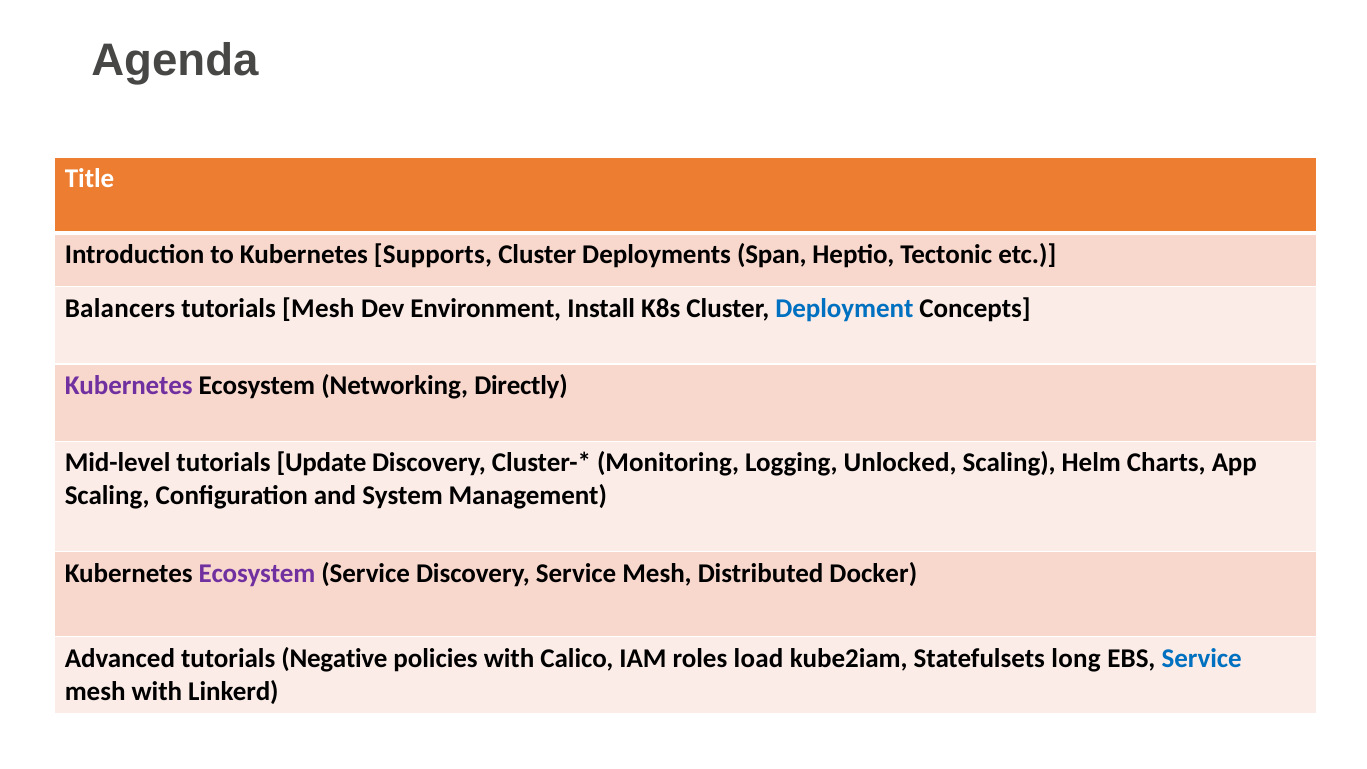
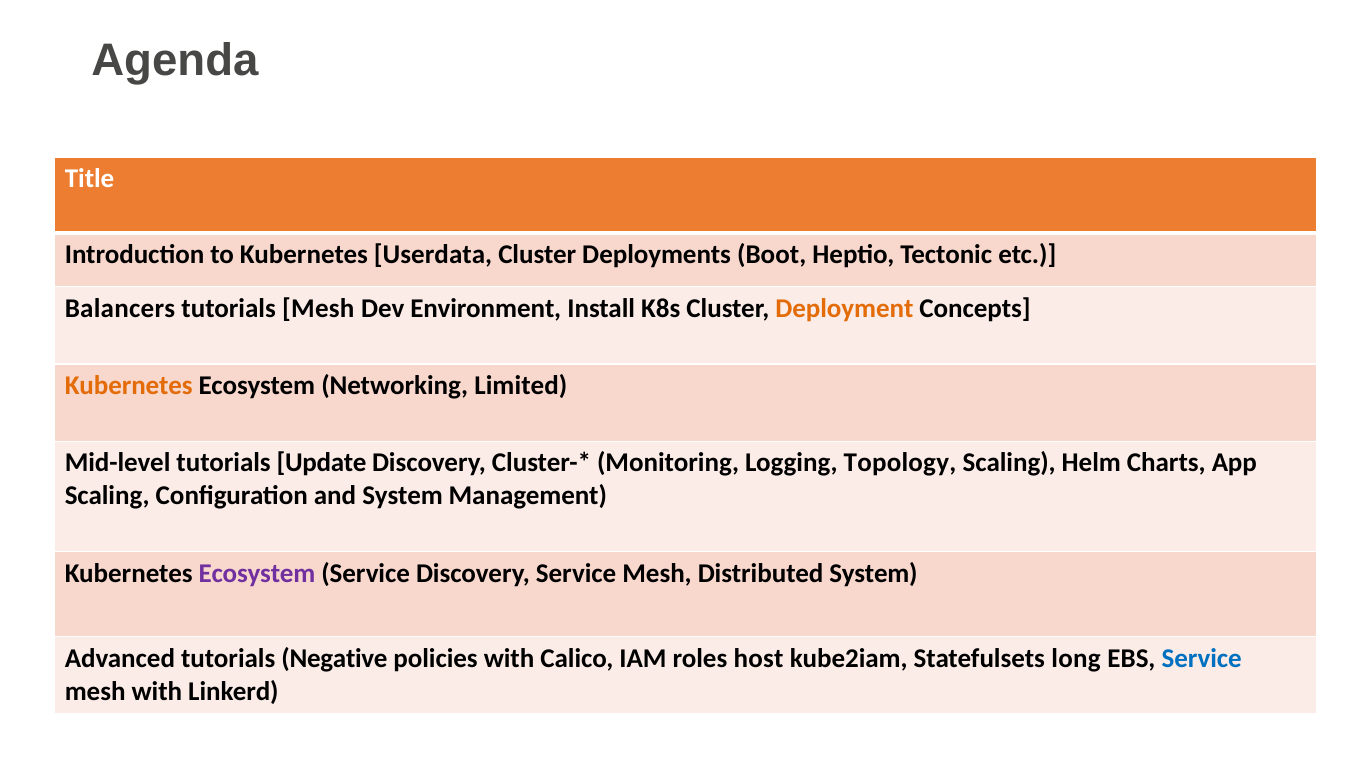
Supports: Supports -> Userdata (433, 254)
Span: Span -> Boot (772, 254)
Deployment colour: blue -> orange (844, 309)
Kubernetes colour: purple -> orange (129, 386)
Directly: Directly -> Limited (521, 386)
Unlocked: Unlocked -> Topology (900, 463)
Distributed Docker: Docker -> System (874, 573)
load: load -> host (759, 658)
